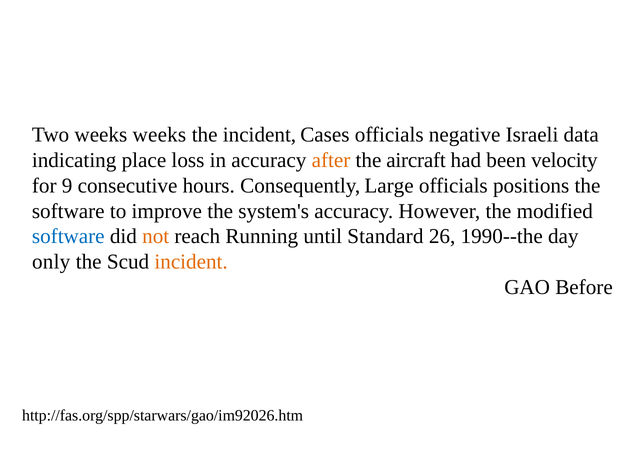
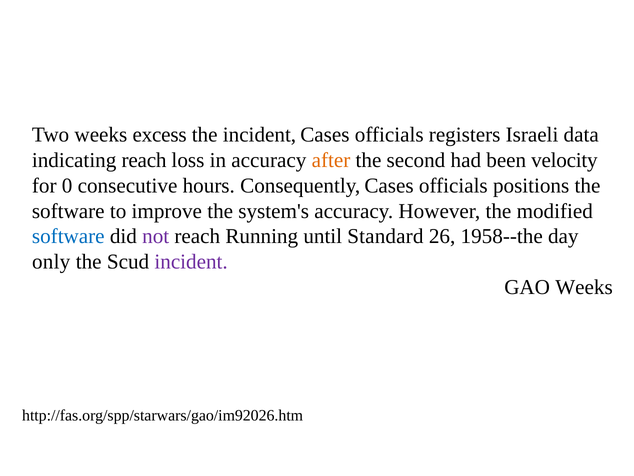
weeks weeks: weeks -> excess (160, 135)
negative: negative -> registers (465, 135)
indicating place: place -> reach (144, 160)
aircraft: aircraft -> second (416, 160)
9: 9 -> 0 (67, 186)
Consequently Large: Large -> Cases (389, 186)
not colour: orange -> purple (156, 236)
1990--the: 1990--the -> 1958--the (502, 236)
incident colour: orange -> purple (191, 262)
GAO Before: Before -> Weeks (584, 287)
